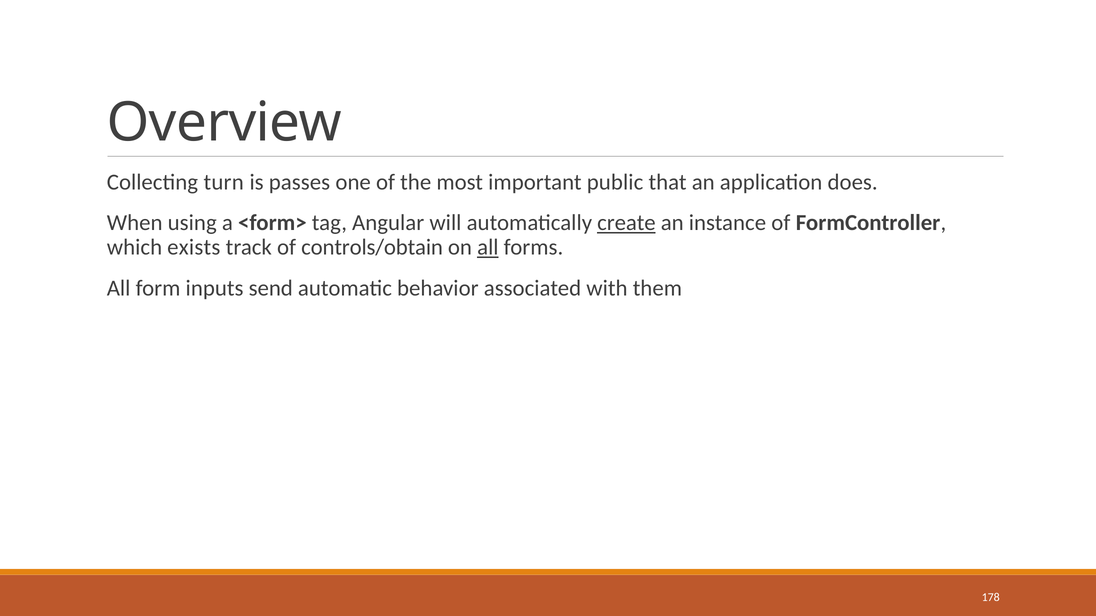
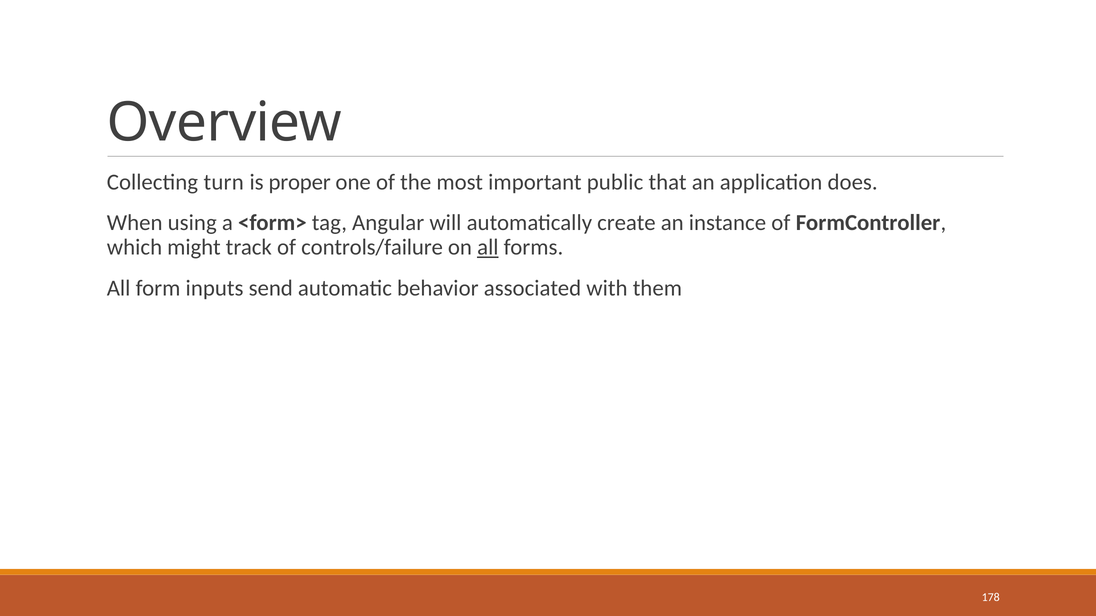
passes: passes -> proper (300, 182)
create underline: present -> none (626, 223)
exists: exists -> might (194, 248)
controls/obtain: controls/obtain -> controls/failure (372, 248)
